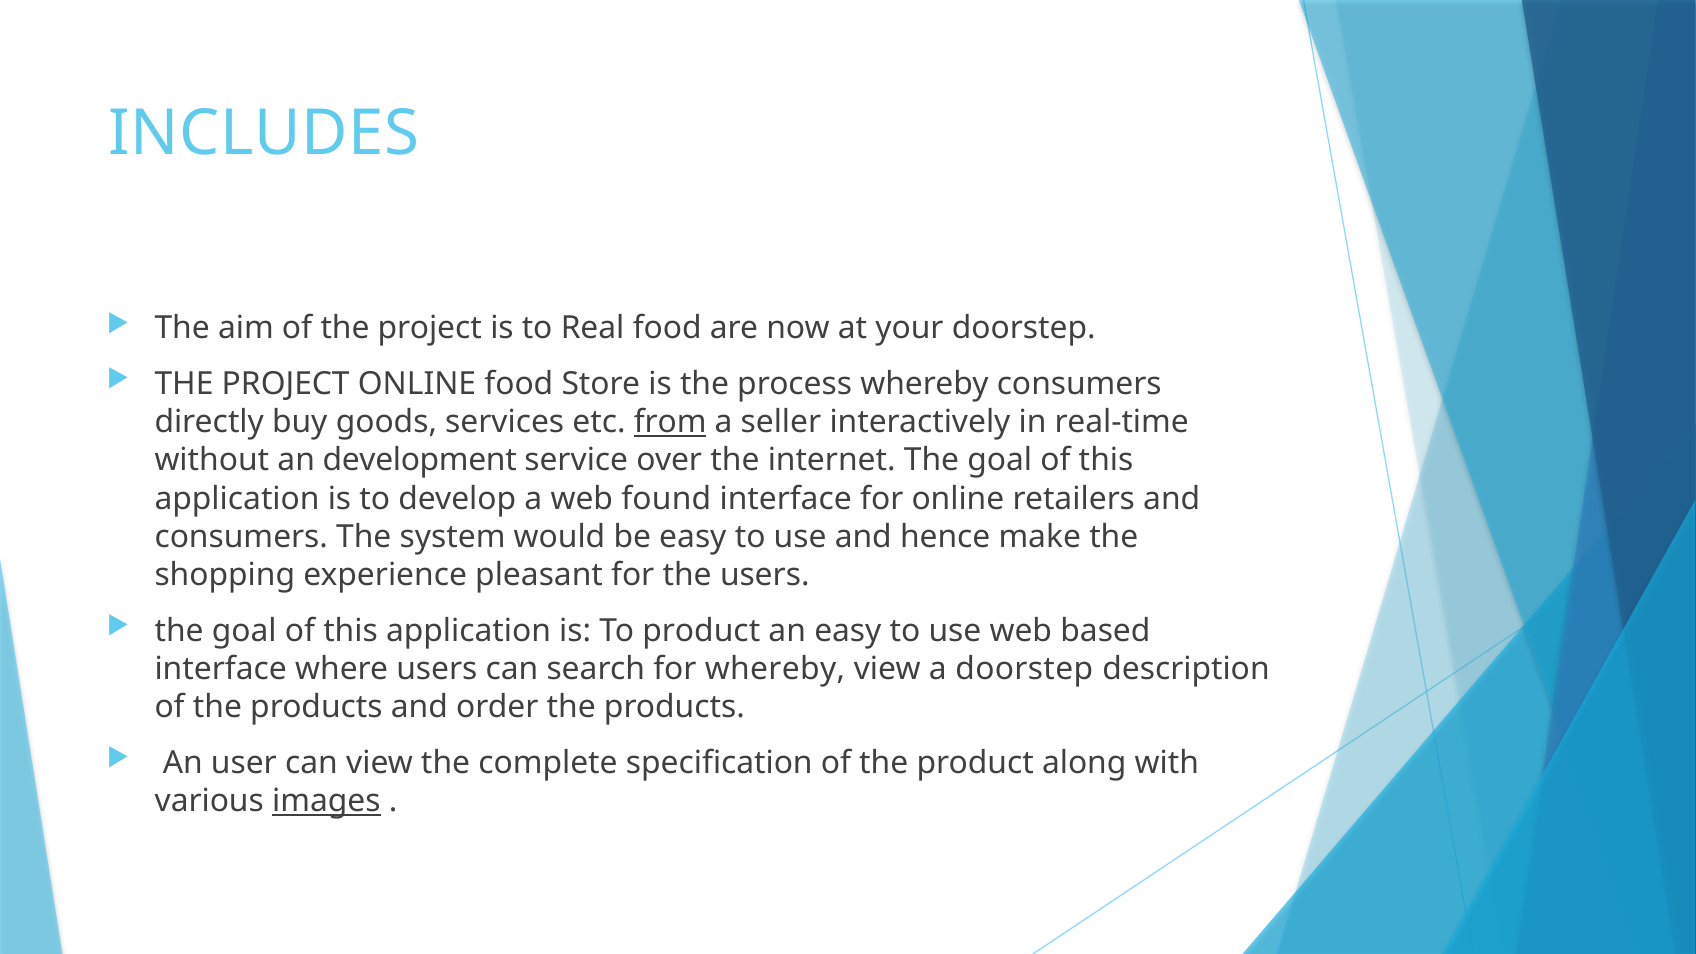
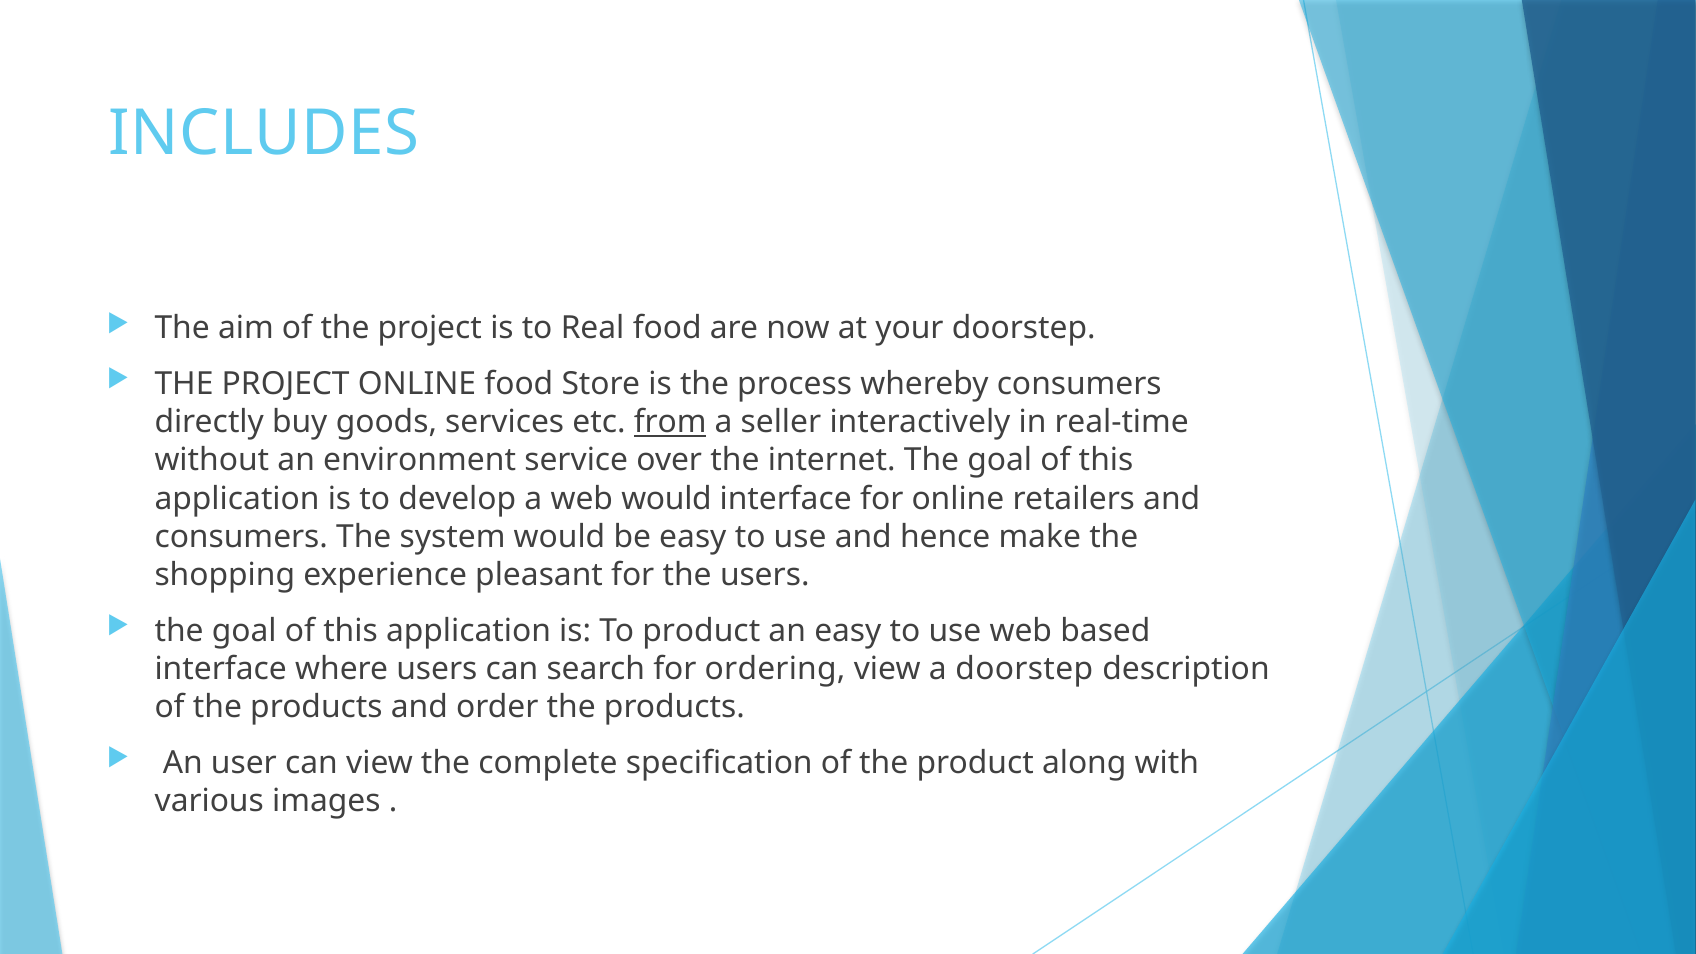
development: development -> environment (420, 460)
web found: found -> would (667, 499)
for whereby: whereby -> ordering (775, 669)
images underline: present -> none (326, 801)
